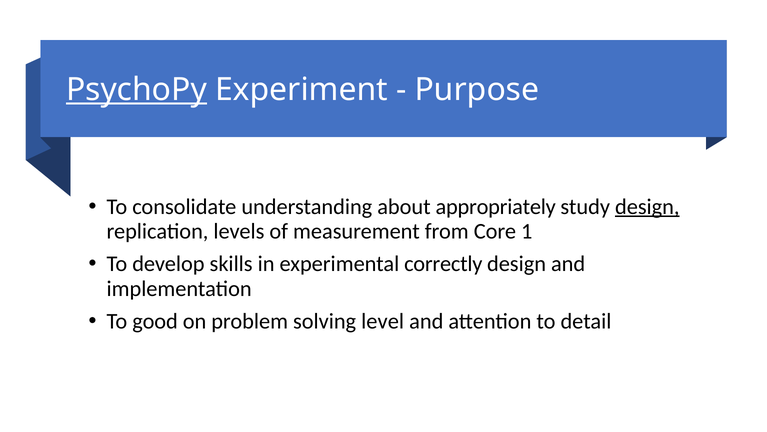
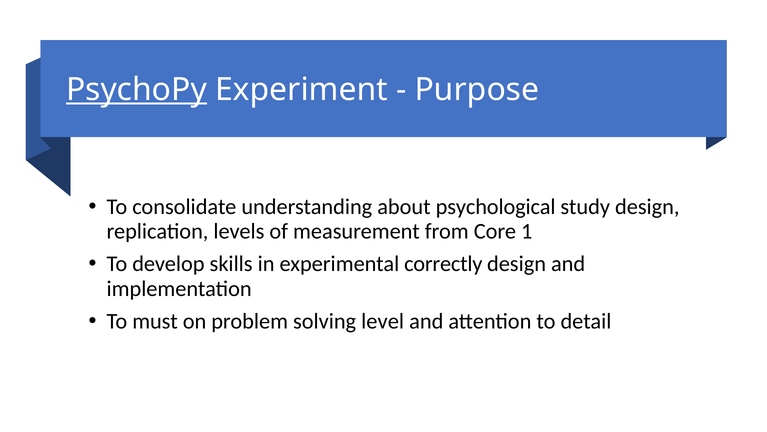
appropriately: appropriately -> psychological (496, 206)
design underline: present -> none (647, 206)
good: good -> must (155, 321)
